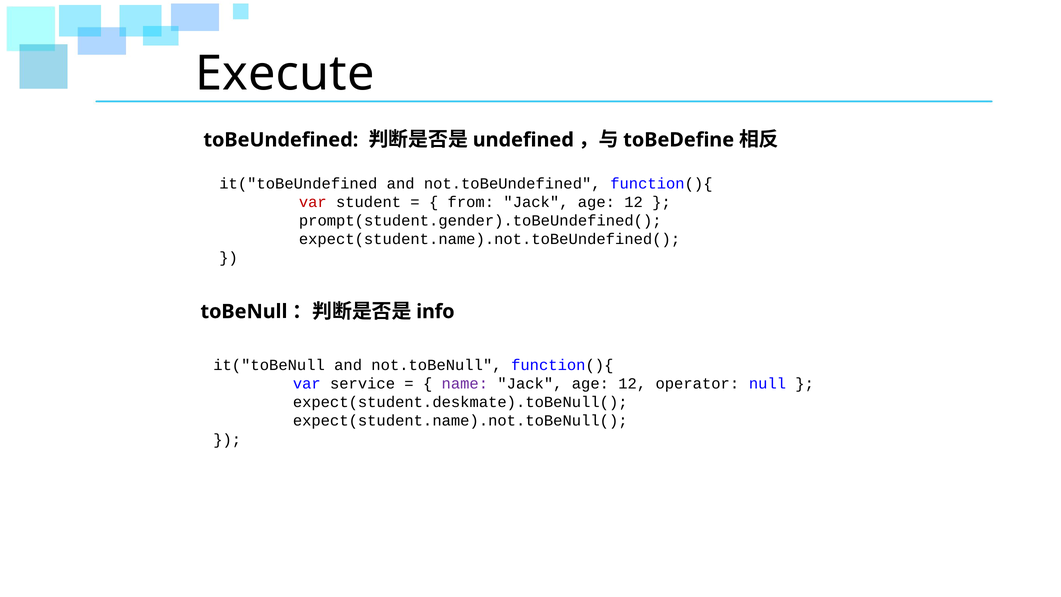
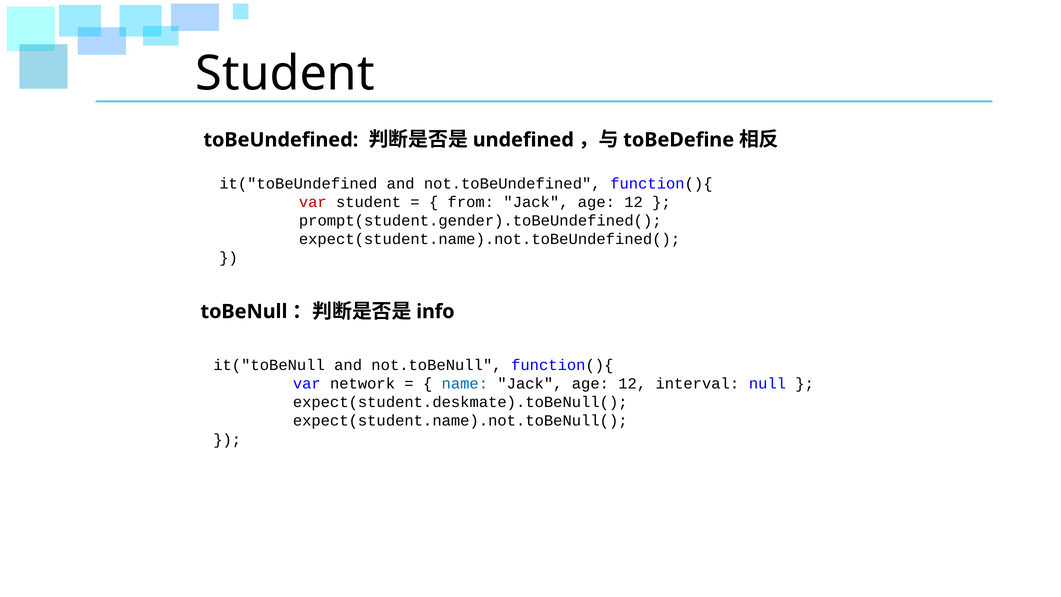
Execute: Execute -> Student (285, 74)
service: service -> network (363, 384)
name colour: purple -> blue (465, 384)
operator: operator -> interval (697, 384)
